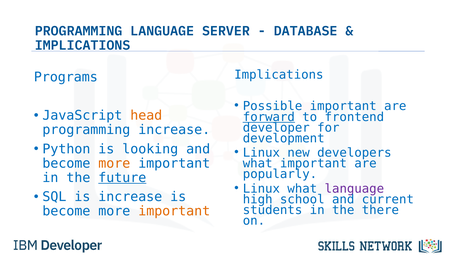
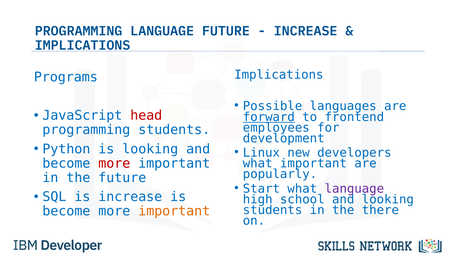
LANGUAGE SERVER: SERVER -> FUTURE (226, 31)
DATABASE: DATABASE -> INCREASE (306, 31)
Possible important: important -> languages (343, 106)
head colour: orange -> red (146, 115)
developer: developer -> employees (276, 127)
programming increase: increase -> students (174, 130)
more colour: orange -> red (114, 163)
future underline: present -> none (122, 177)
Linux: Linux -> Start (261, 188)
and current: current -> looking (388, 199)
